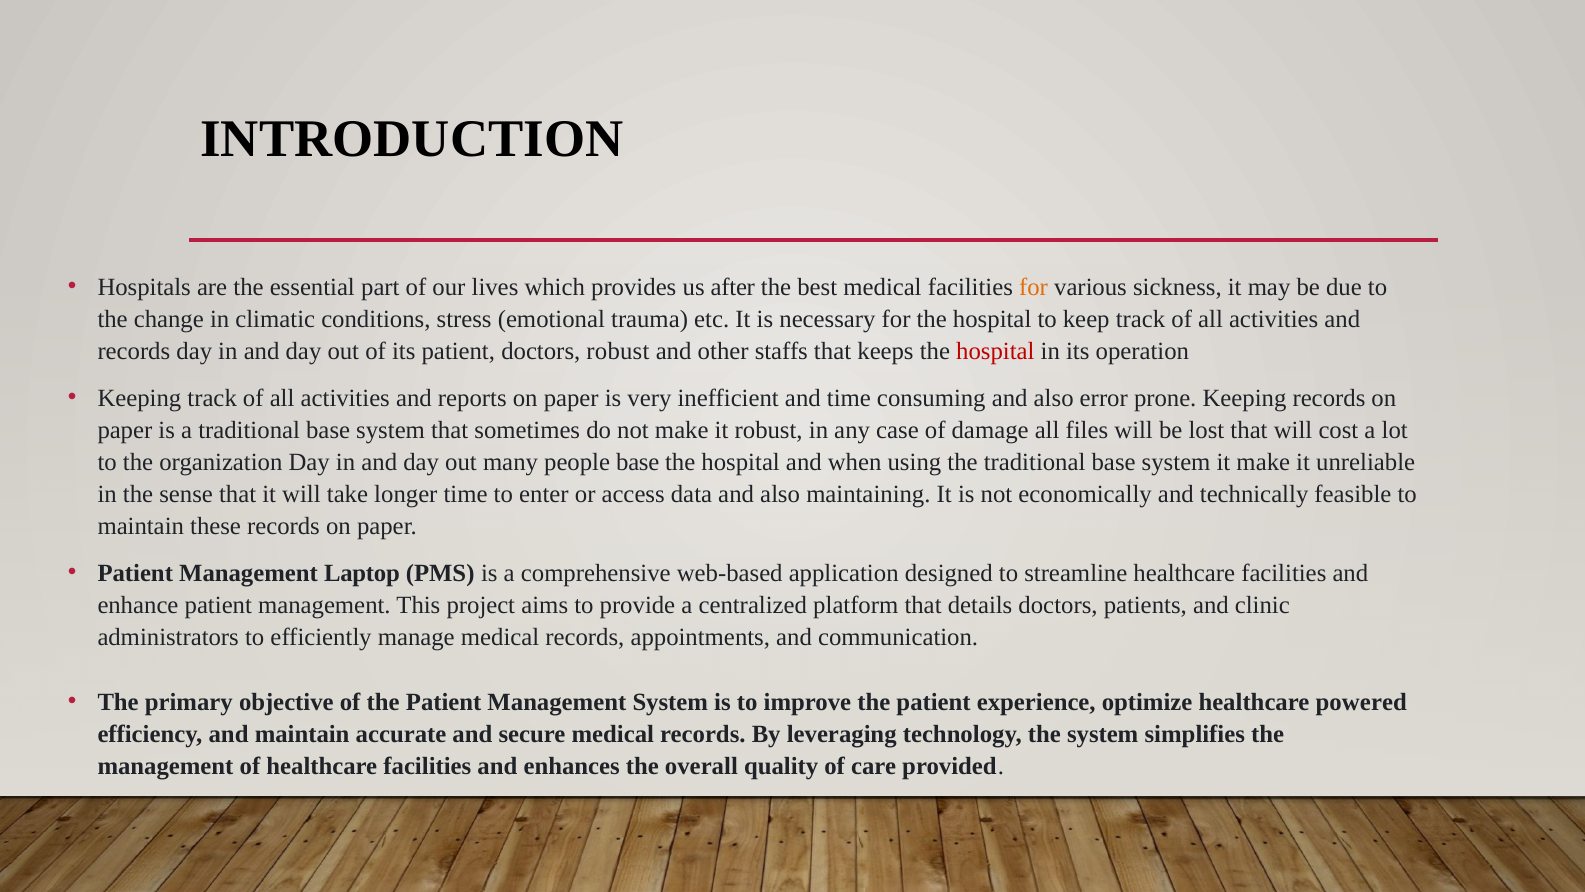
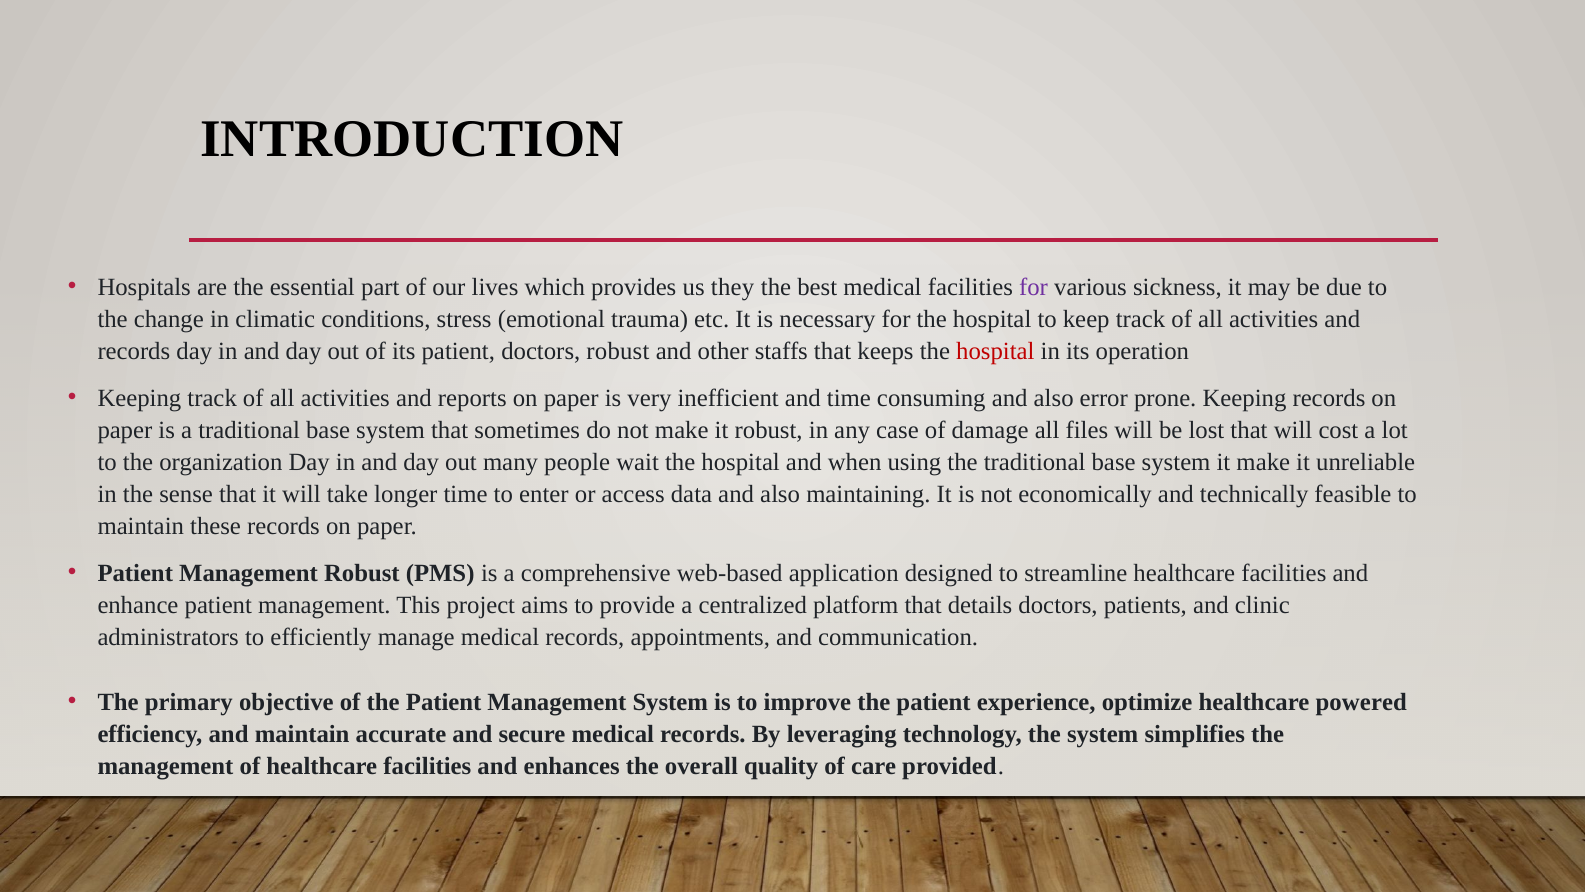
after: after -> they (733, 287)
for colour: orange -> purple (1034, 287)
people base: base -> wait (638, 462)
Management Laptop: Laptop -> Robust (362, 573)
